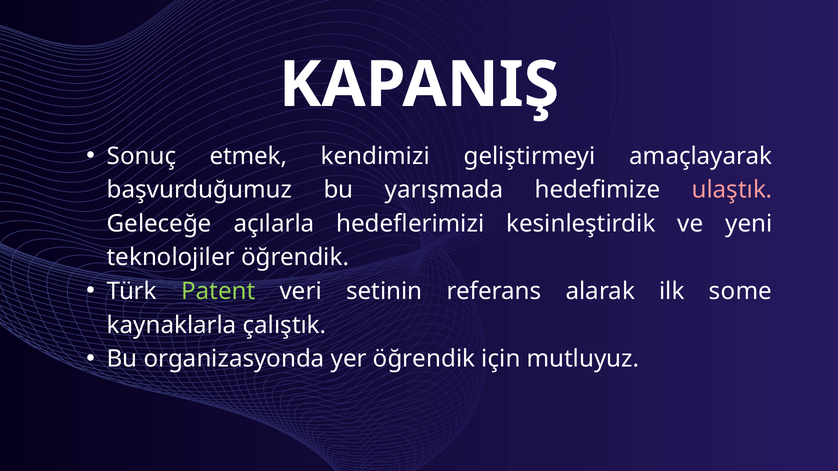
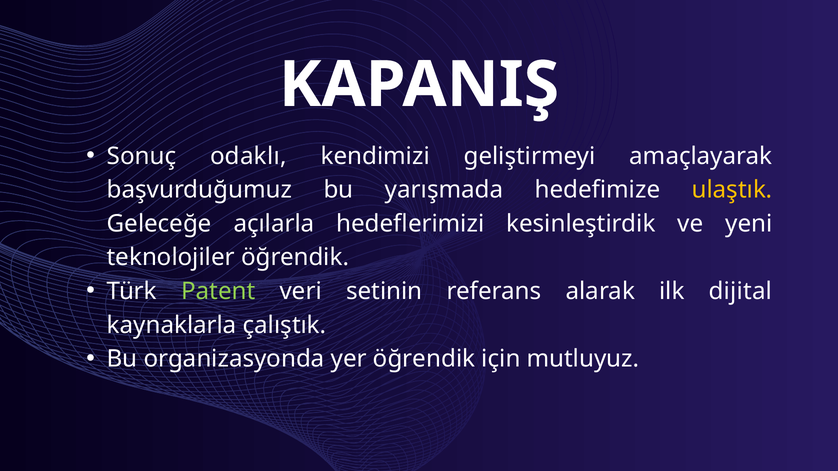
etmek: etmek -> odaklı (248, 156)
ulaştık colour: pink -> yellow (732, 190)
some: some -> dijital (741, 292)
